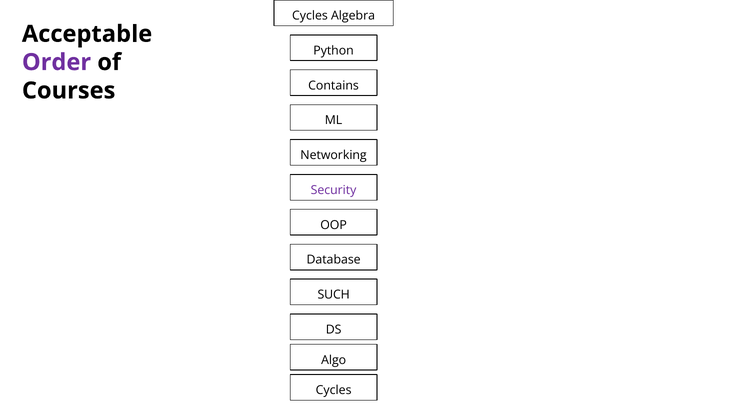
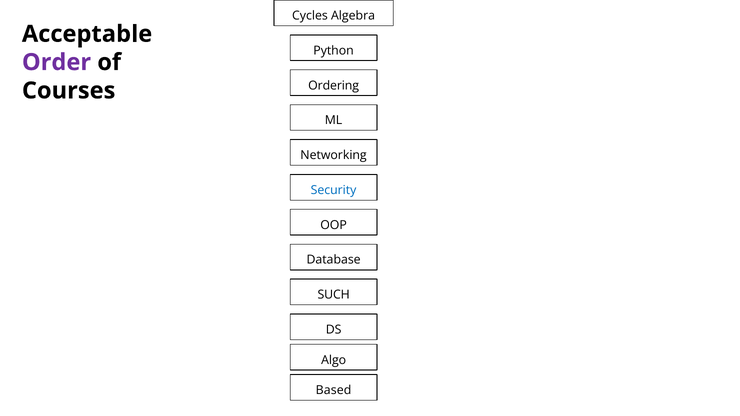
Contains: Contains -> Ordering (334, 85)
Security colour: purple -> blue (334, 190)
Cycles: Cycles -> Based (334, 390)
